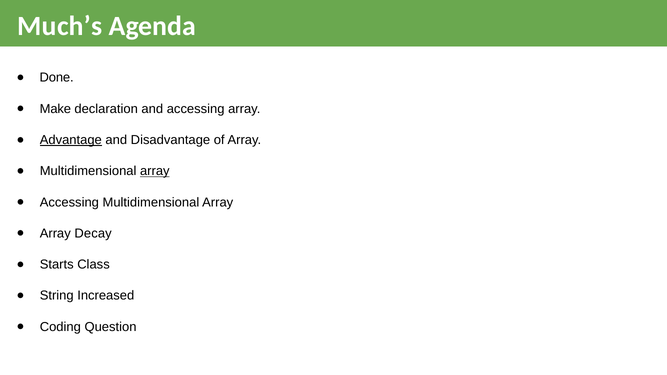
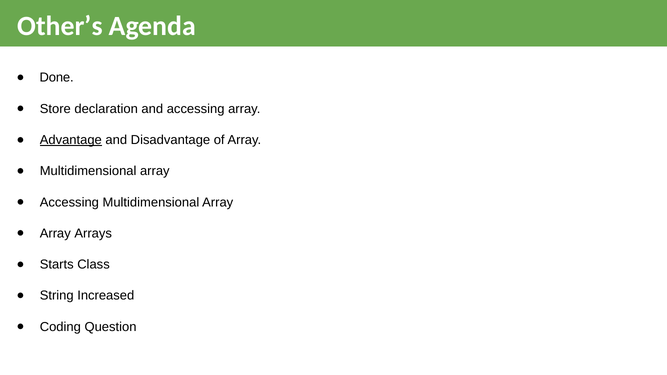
Much’s: Much’s -> Other’s (60, 26)
Make: Make -> Store (55, 109)
array underline: present -> none (155, 171)
Decay: Decay -> Arrays (93, 233)
